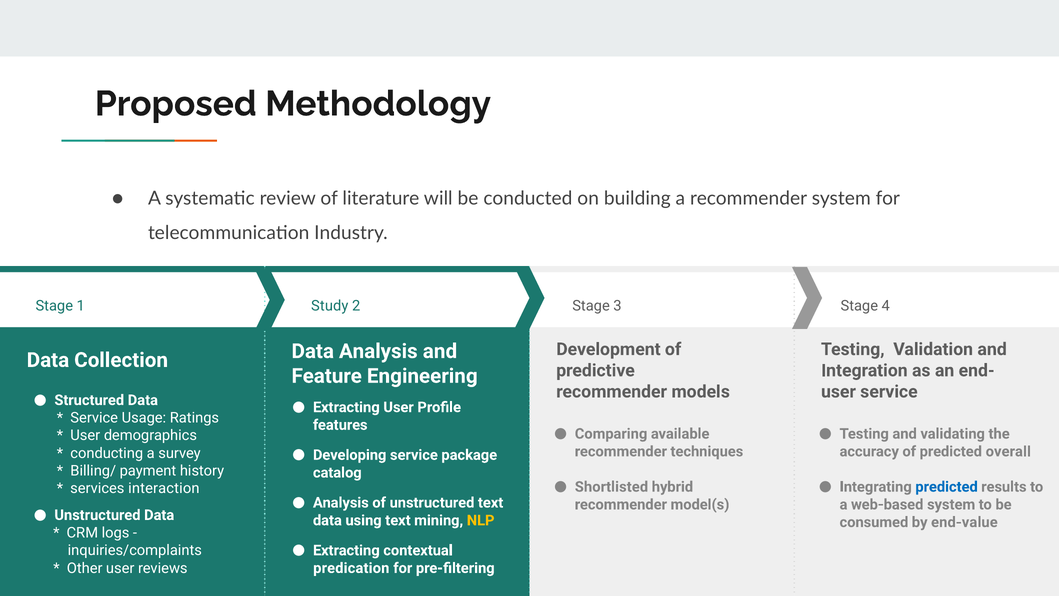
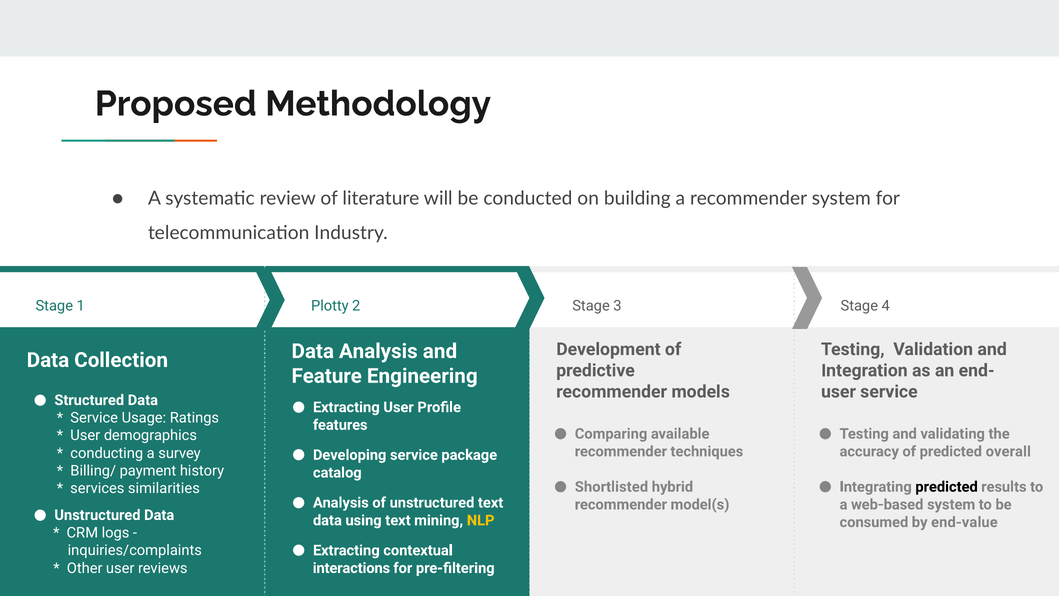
Study: Study -> Plotty (330, 306)
predicted colour: blue -> black (947, 487)
interaction: interaction -> similarities (164, 488)
predication: predication -> interactions (351, 568)
